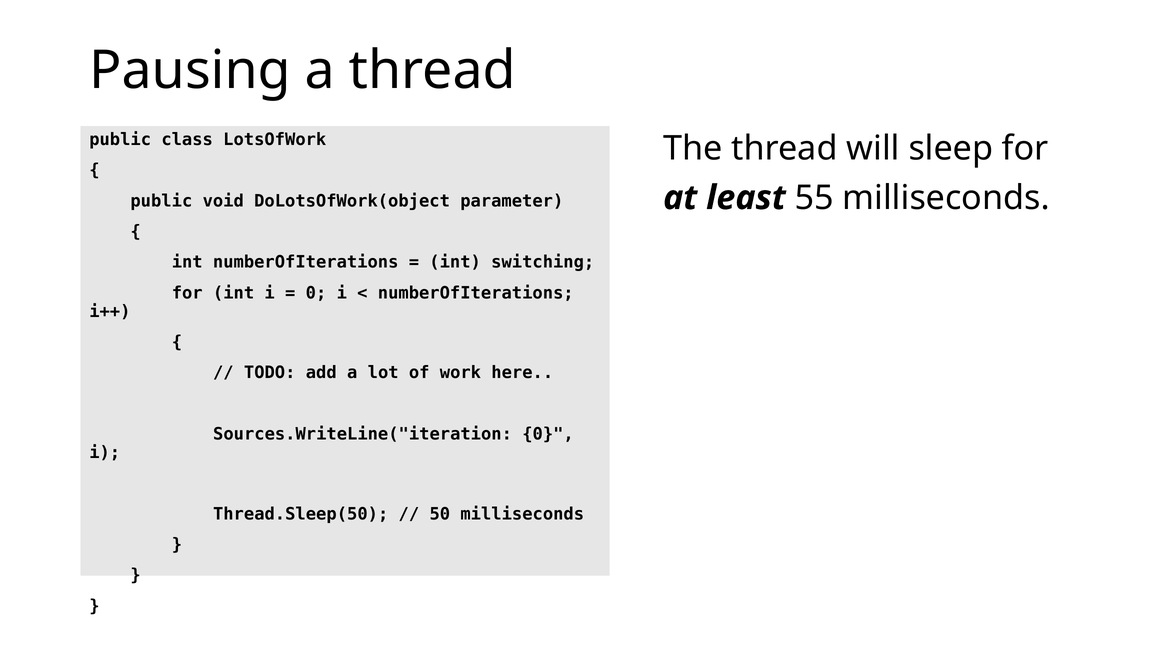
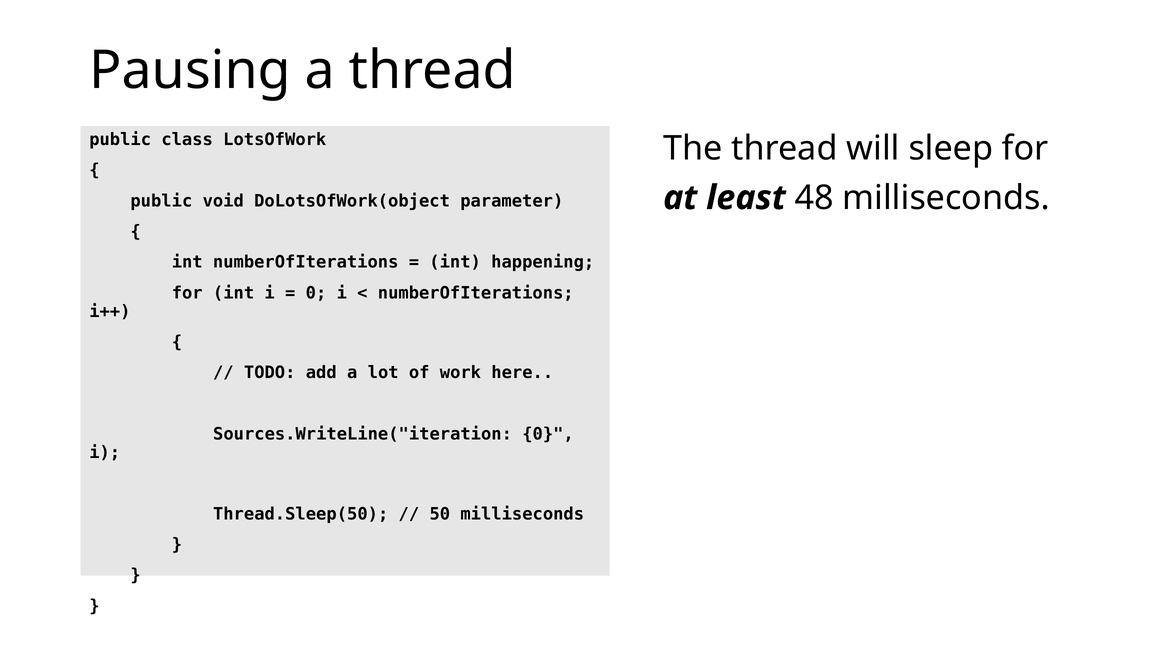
55: 55 -> 48 (814, 198)
switching: switching -> happening (543, 262)
